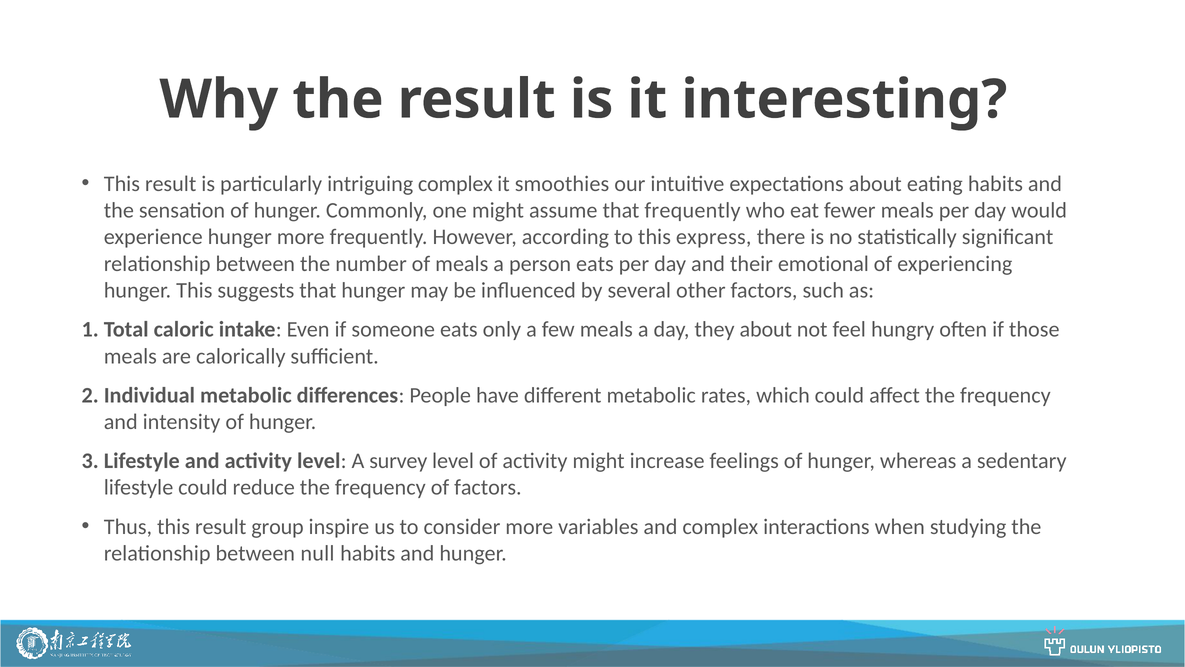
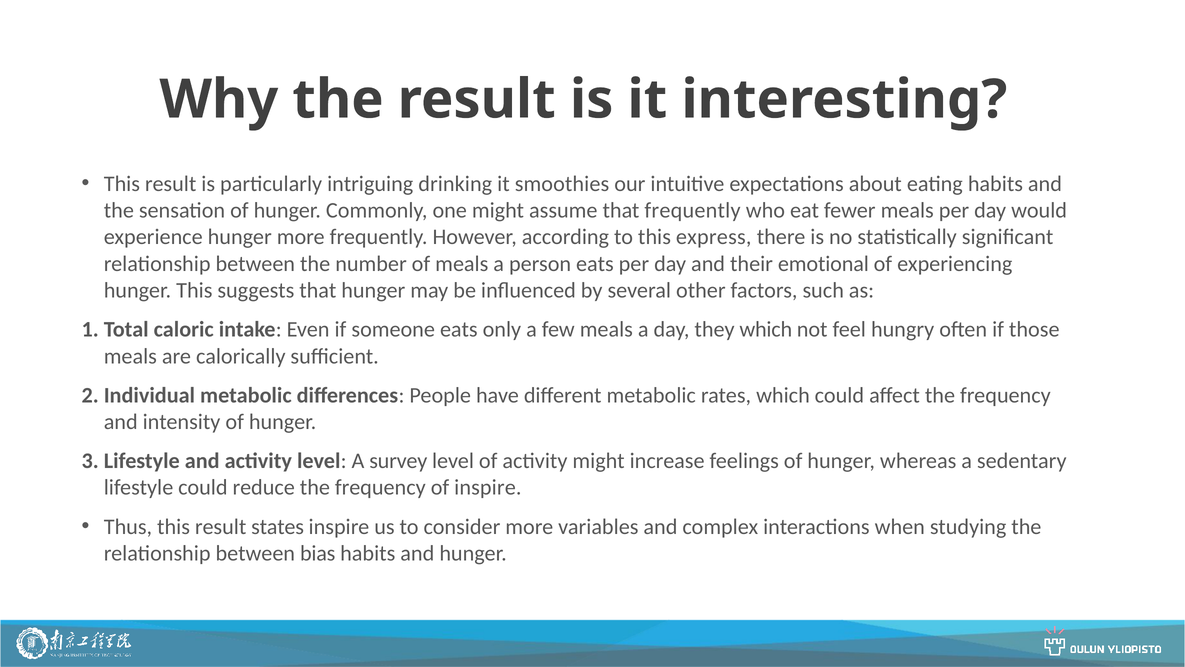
intriguing complex: complex -> drinking (455, 184)
they about: about -> which (766, 329)
of factors: factors -> inspire (488, 487)
group: group -> states (278, 526)
null: null -> bias (318, 553)
